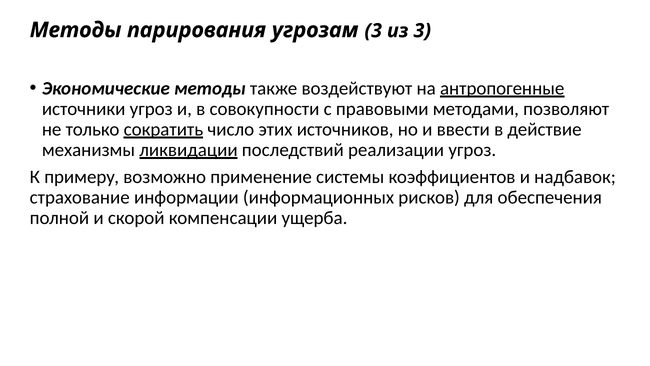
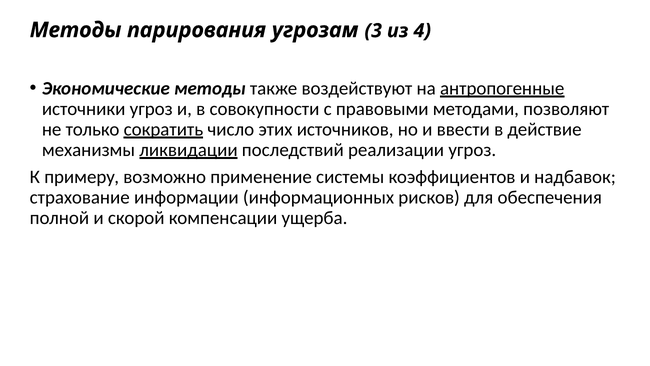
из 3: 3 -> 4 (422, 31)
